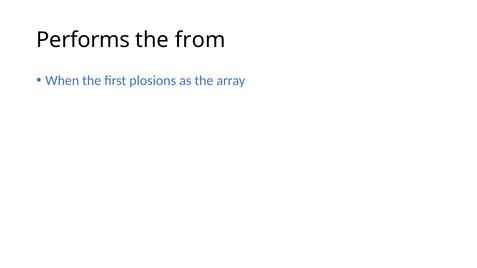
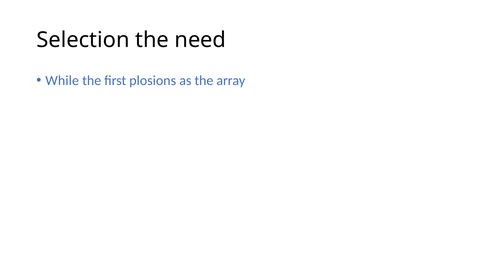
Performs: Performs -> Selection (83, 40)
from: from -> need (200, 40)
When: When -> While (62, 81)
